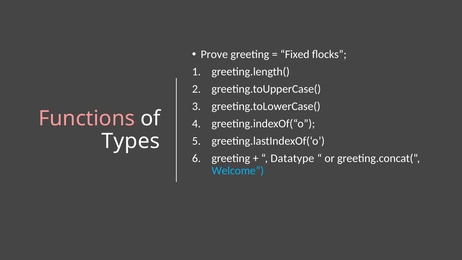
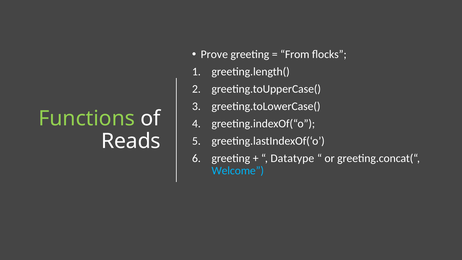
Fixed: Fixed -> From (295, 54)
Functions colour: pink -> light green (87, 118)
Types: Types -> Reads (131, 141)
